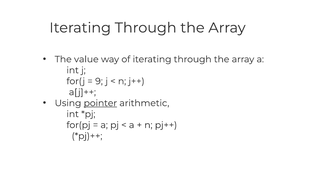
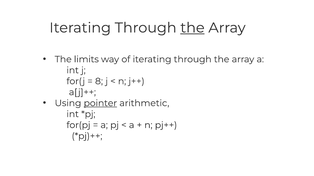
the underline: none -> present (192, 28)
value: value -> limits (86, 60)
9: 9 -> 8 (99, 81)
